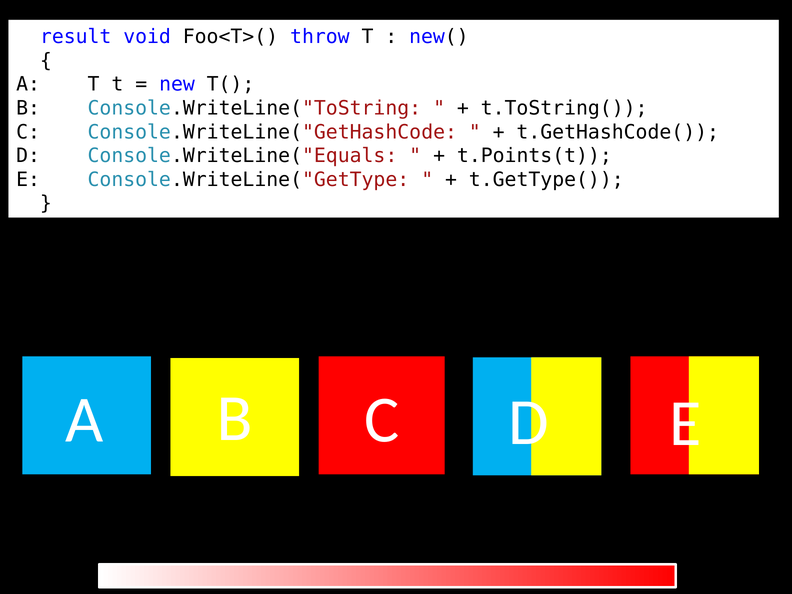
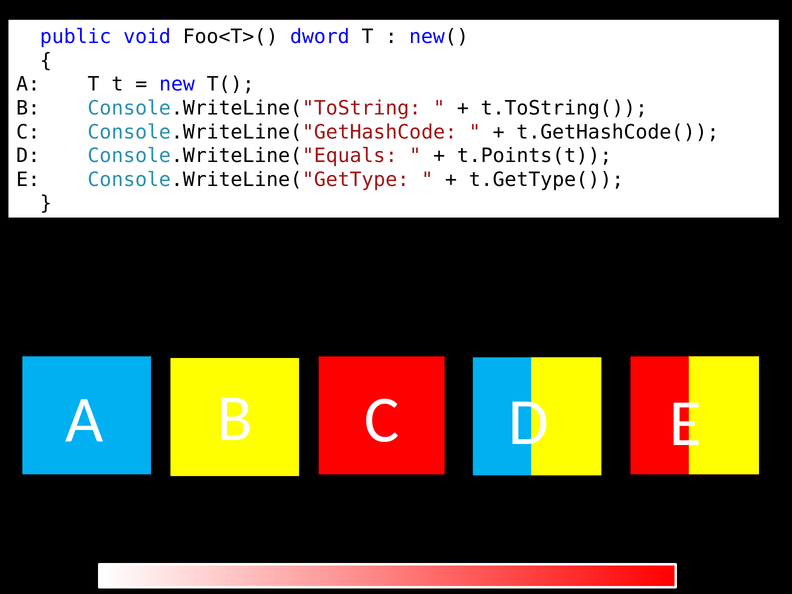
result: result -> public (76, 37)
throw: throw -> dword (320, 37)
